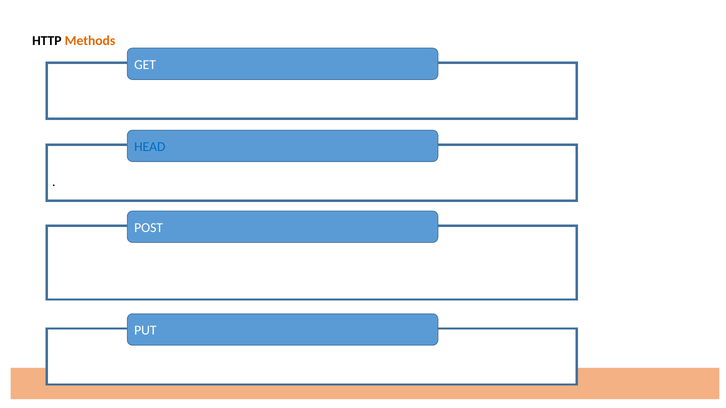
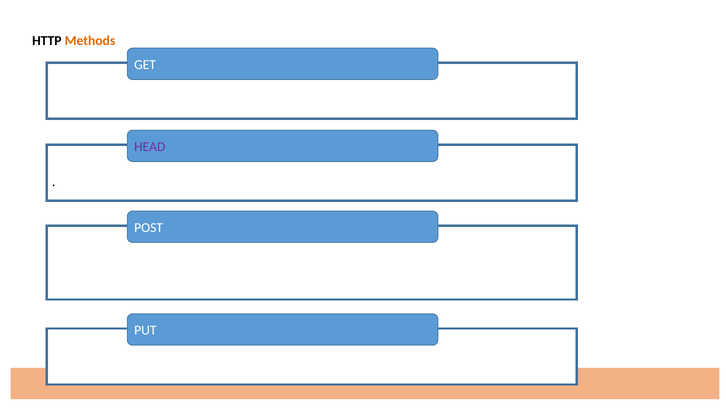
HEAD colour: blue -> purple (150, 147)
